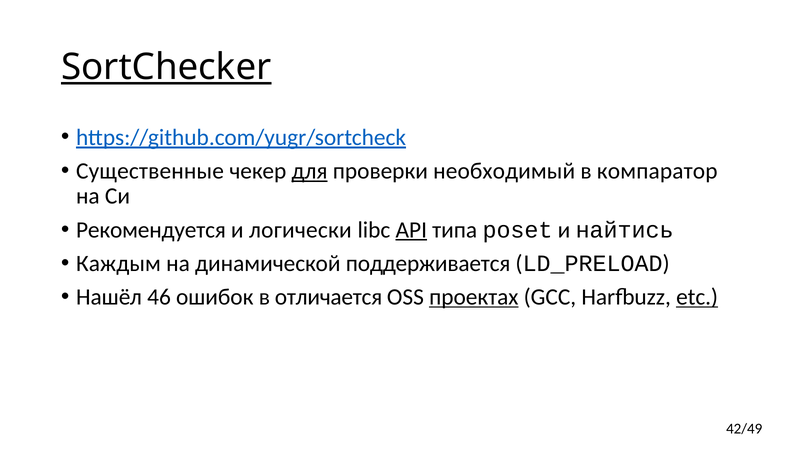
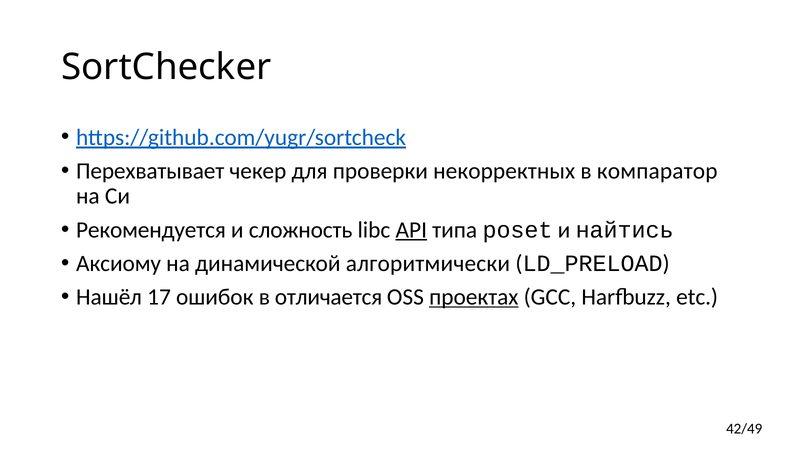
SortChecker underline: present -> none (166, 67)
Существенные: Существенные -> Перехватывает (150, 171)
для underline: present -> none (310, 171)
необходимый: необходимый -> некорректных (504, 171)
логически: логически -> сложность (301, 230)
Каждым: Каждым -> Аксиому (119, 263)
поддерживается: поддерживается -> алгоритмически (428, 263)
46: 46 -> 17 (159, 297)
etc underline: present -> none (697, 297)
